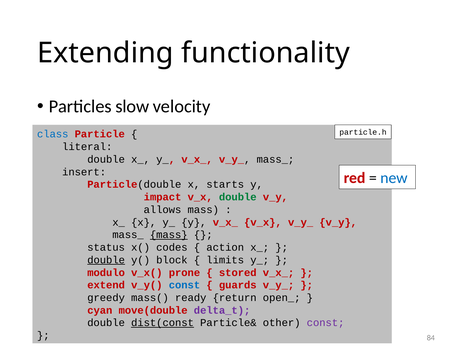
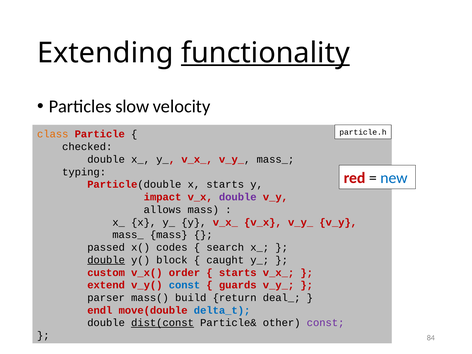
functionality underline: none -> present (265, 53)
class colour: blue -> orange (53, 134)
literal: literal -> checked (87, 147)
insert: insert -> typing (84, 172)
double colour: green -> purple (238, 197)
mass underline: present -> none (169, 235)
status: status -> passed (106, 247)
action: action -> search (225, 247)
limits: limits -> caught (225, 260)
modulo: modulo -> custom (106, 273)
prone: prone -> order (184, 273)
stored: stored -> starts (238, 273)
greedy: greedy -> parser (106, 298)
ready: ready -> build (191, 298)
open_: open_ -> deal_ (282, 298)
cyan: cyan -> endl (100, 310)
delta_t colour: purple -> blue (222, 310)
